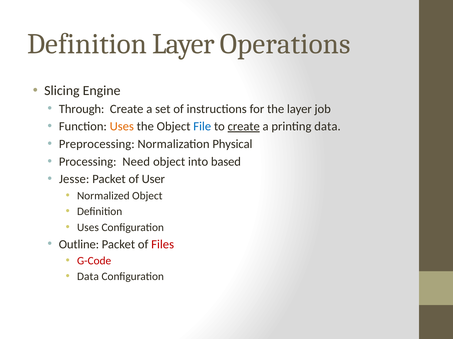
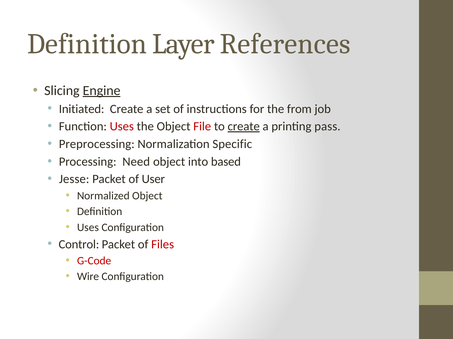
Operations: Operations -> References (285, 44)
Engine underline: none -> present (102, 91)
Through: Through -> Initiated (82, 109)
the layer: layer -> from (299, 109)
Uses colour: orange -> red (122, 127)
File colour: blue -> red (202, 127)
printing data: data -> pass (327, 127)
Physical: Physical -> Specific (232, 144)
Outline: Outline -> Control (79, 245)
Data: Data -> Wire (88, 277)
